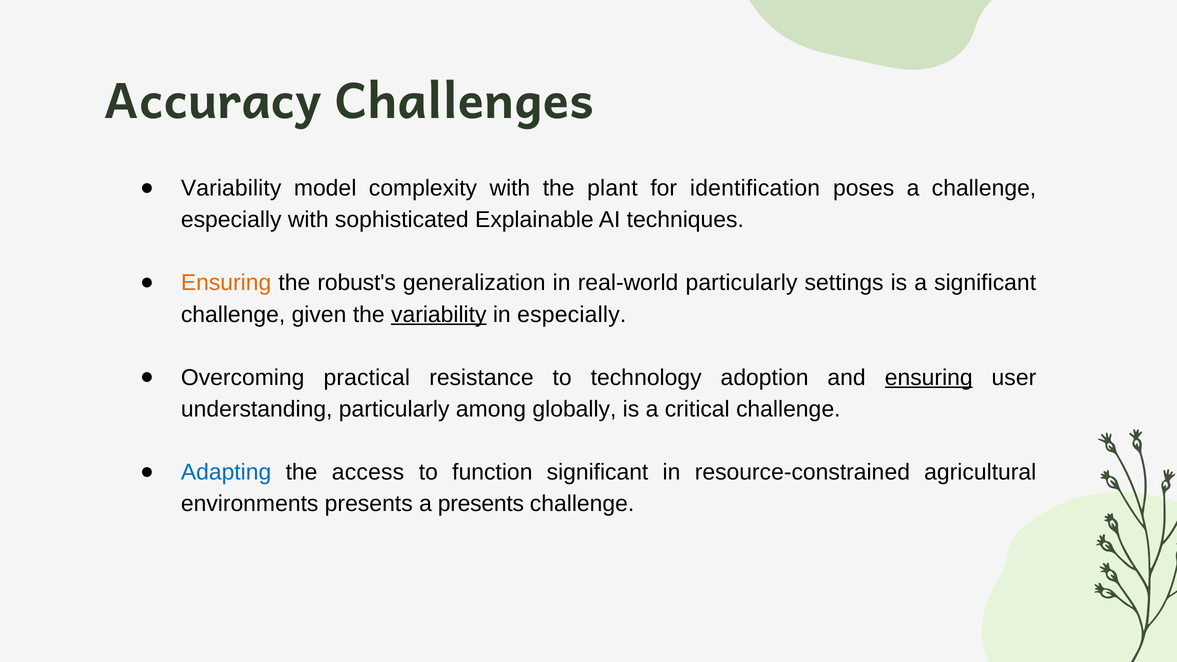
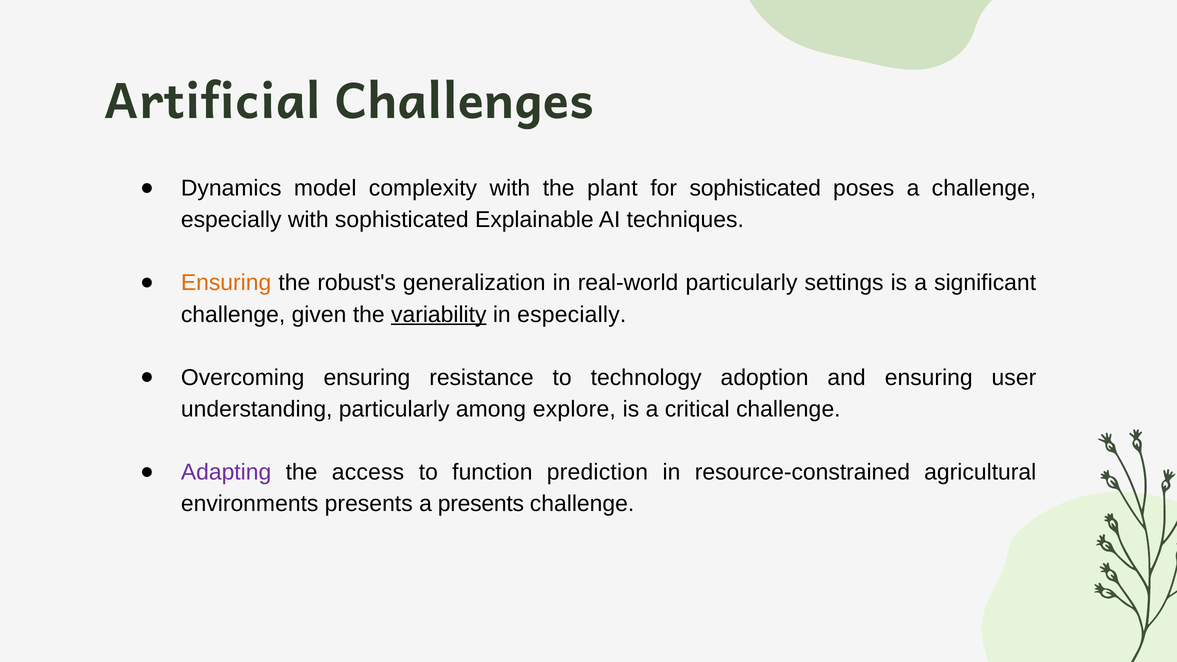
Accuracy: Accuracy -> Artificial (213, 102)
Variability: Variability -> Dynamics (231, 188)
for identification: identification -> sophisticated (755, 188)
Overcoming practical: practical -> ensuring (367, 378)
ensuring underline: present -> none (929, 378)
globally: globally -> explore (574, 409)
Adapting colour: blue -> purple (226, 472)
function significant: significant -> prediction (597, 472)
